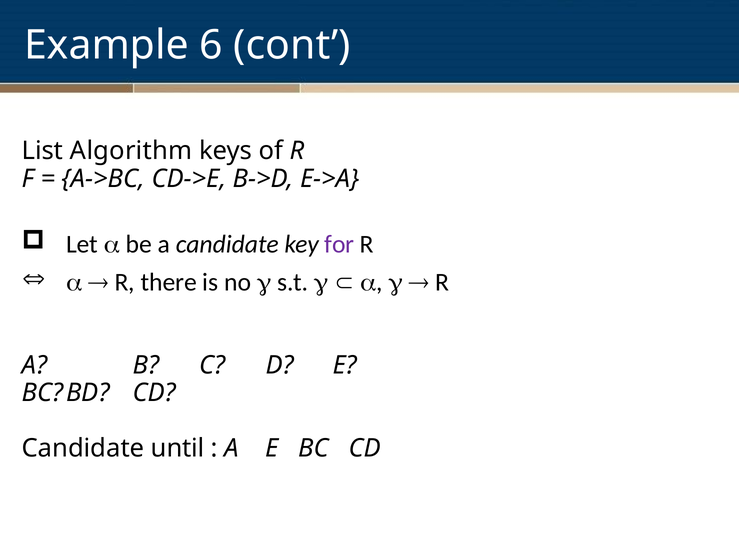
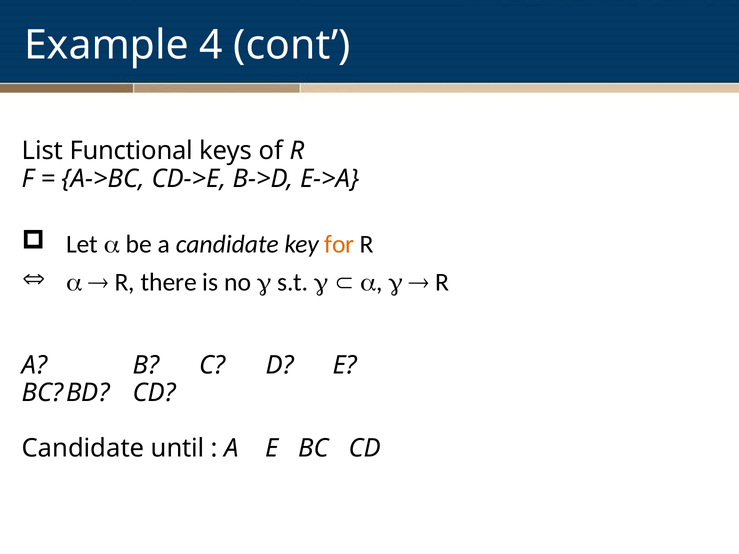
6: 6 -> 4 (211, 45)
Algorithm: Algorithm -> Functional (131, 151)
for colour: purple -> orange (339, 244)
